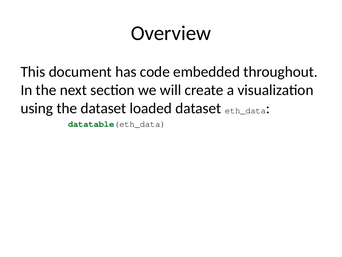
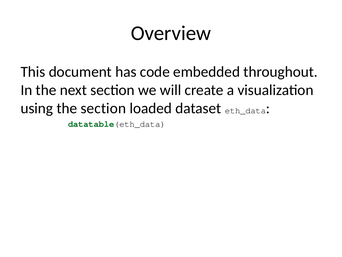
the dataset: dataset -> section (103, 108)
